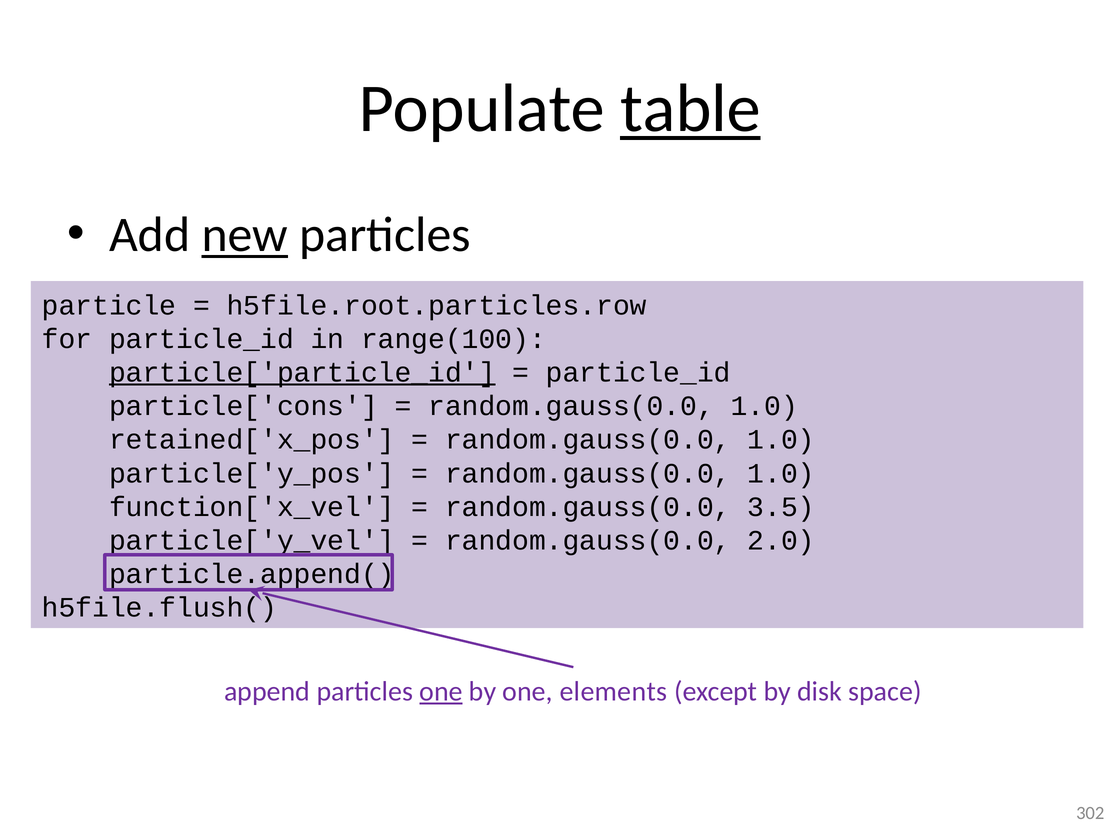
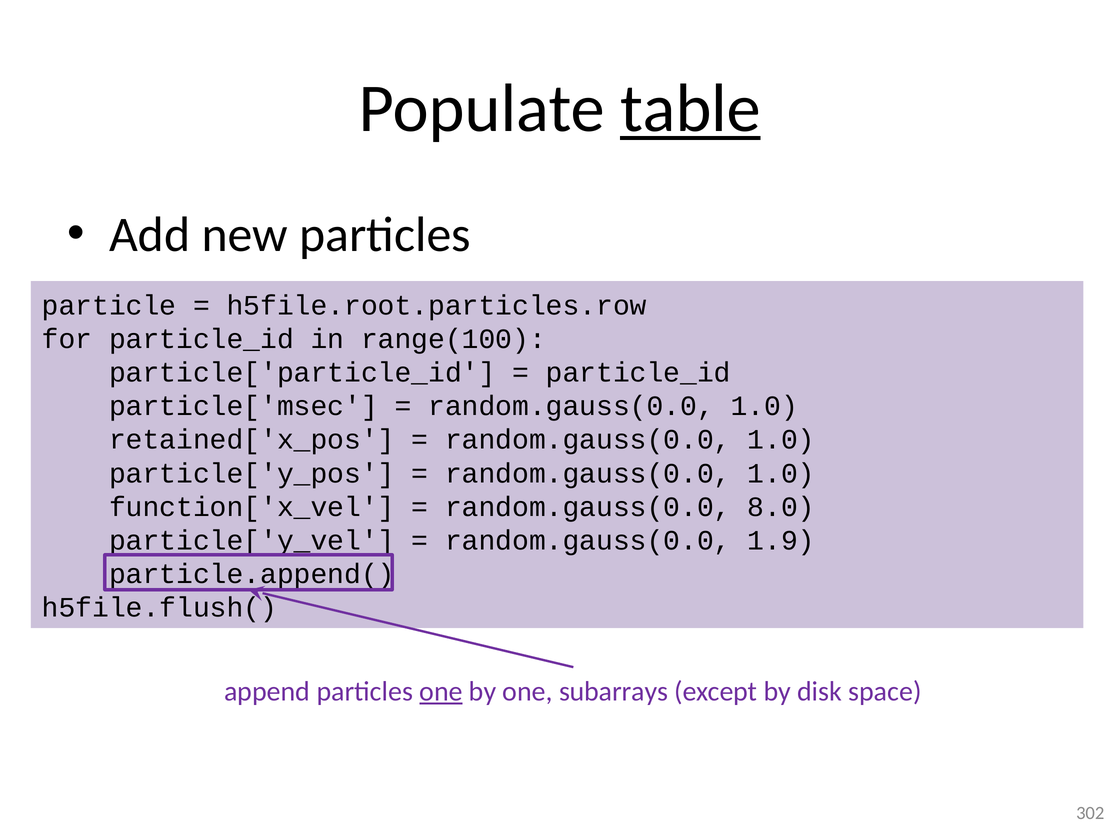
new underline: present -> none (245, 235)
particle['particle_id underline: present -> none (302, 373)
particle['cons: particle['cons -> particle['msec (243, 406)
3.5: 3.5 -> 8.0 (781, 507)
2.0: 2.0 -> 1.9 (781, 541)
elements: elements -> subarrays (614, 691)
